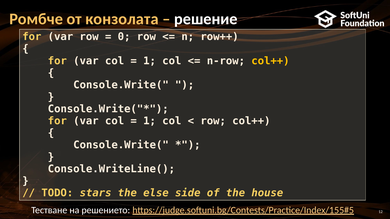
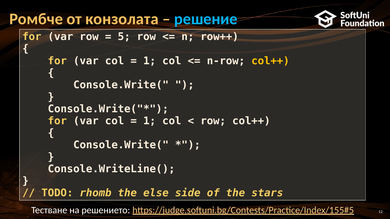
решение colour: white -> light blue (206, 19)
0: 0 -> 5 (124, 37)
stars: stars -> rhomb (96, 193)
house: house -> stars (267, 193)
